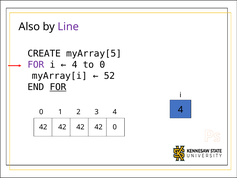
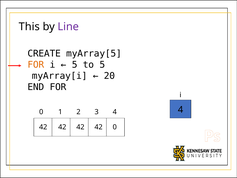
Also: Also -> This (29, 27)
FOR colour: purple -> orange (36, 65)
4: 4 -> 5 (75, 65)
to 0: 0 -> 5 (102, 65)
52: 52 -> 20 (109, 76)
FOR underline: present -> none (58, 87)
